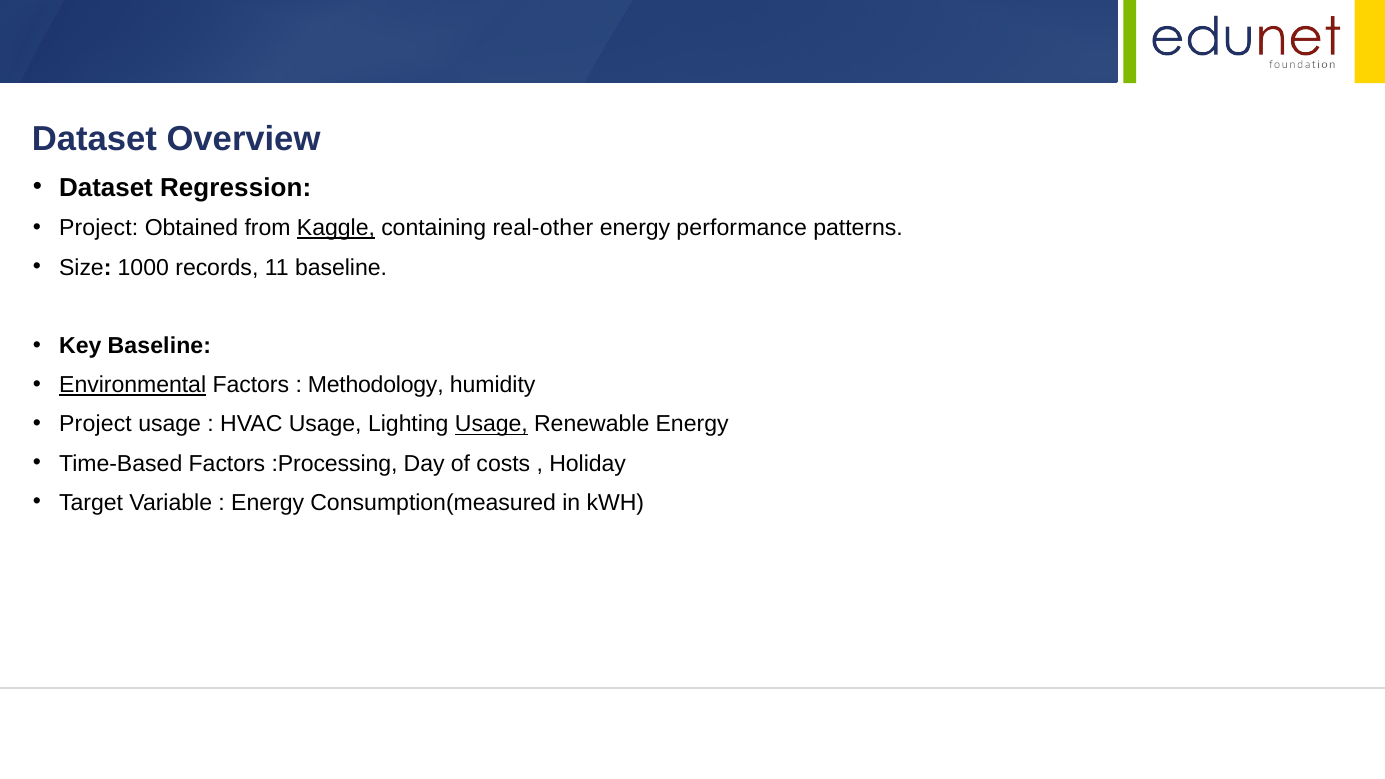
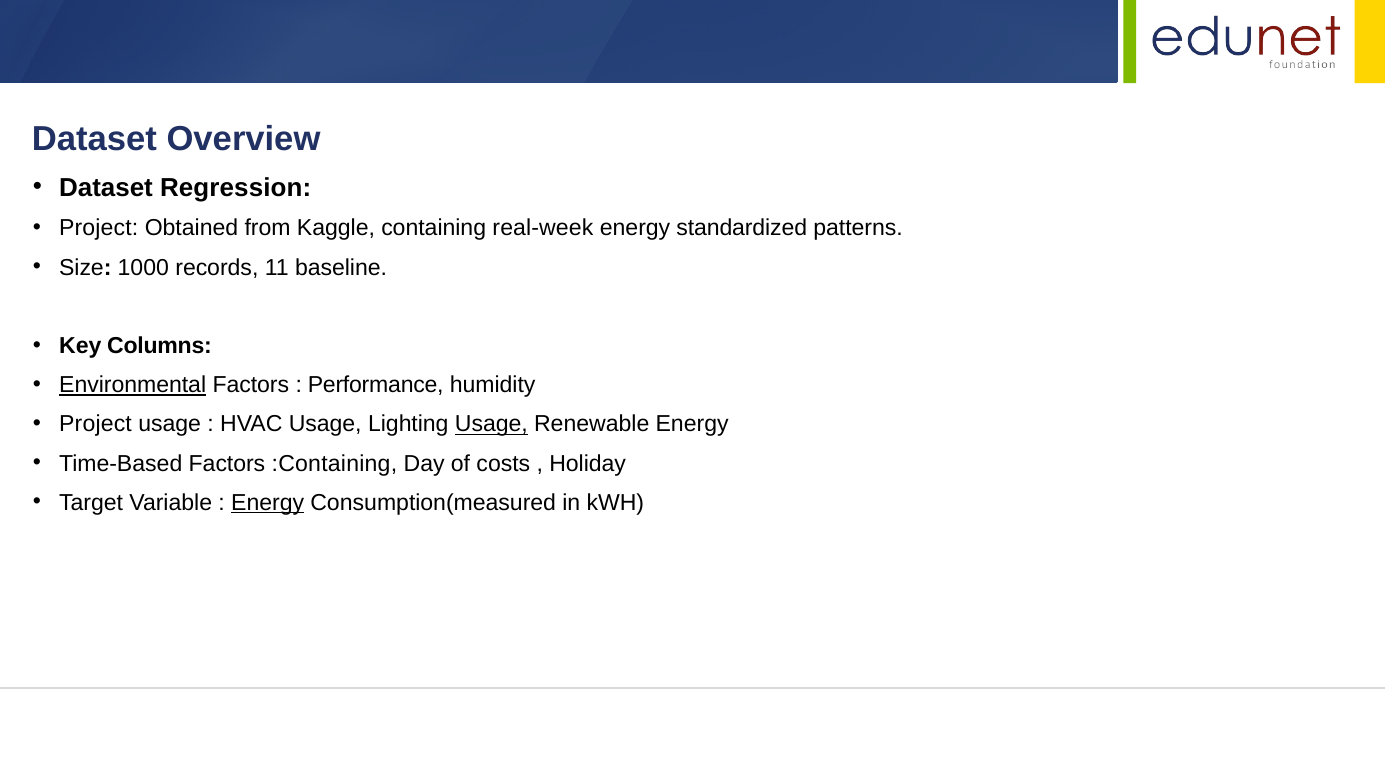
Kaggle underline: present -> none (336, 228)
real-other: real-other -> real-week (543, 228)
performance: performance -> standardized (742, 228)
Key Baseline: Baseline -> Columns (160, 346)
Methodology: Methodology -> Performance (376, 385)
:Processing: :Processing -> :Containing (334, 464)
Energy underline: none -> present (268, 503)
